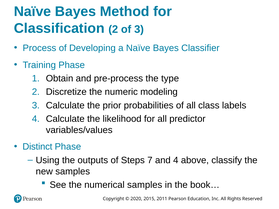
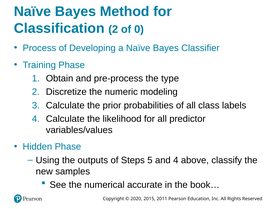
of 3: 3 -> 0 (139, 29)
Distinct: Distinct -> Hidden (37, 147)
7: 7 -> 5 (150, 160)
numerical samples: samples -> accurate (145, 185)
